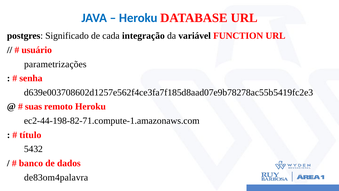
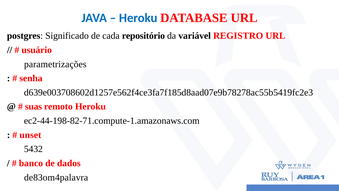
integração: integração -> repositório (143, 36)
FUNCTION: FUNCTION -> REGISTRO (238, 36)
título: título -> unset (30, 135)
